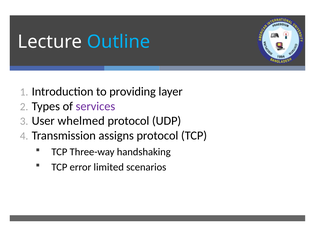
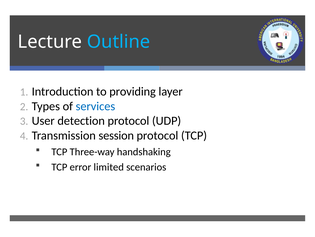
services colour: purple -> blue (95, 106)
whelmed: whelmed -> detection (81, 121)
assigns: assigns -> session (116, 135)
